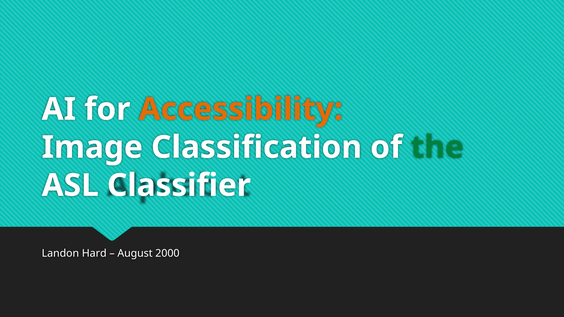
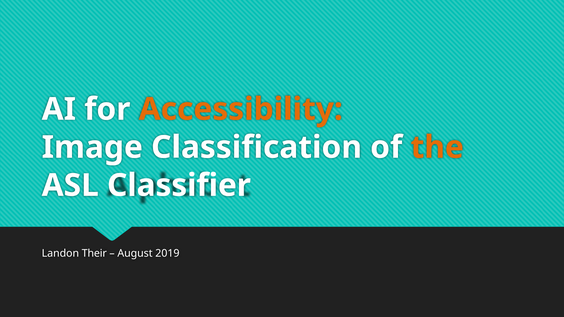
the colour: green -> orange (437, 147)
Hard: Hard -> Their (94, 253)
2000: 2000 -> 2019 (167, 253)
